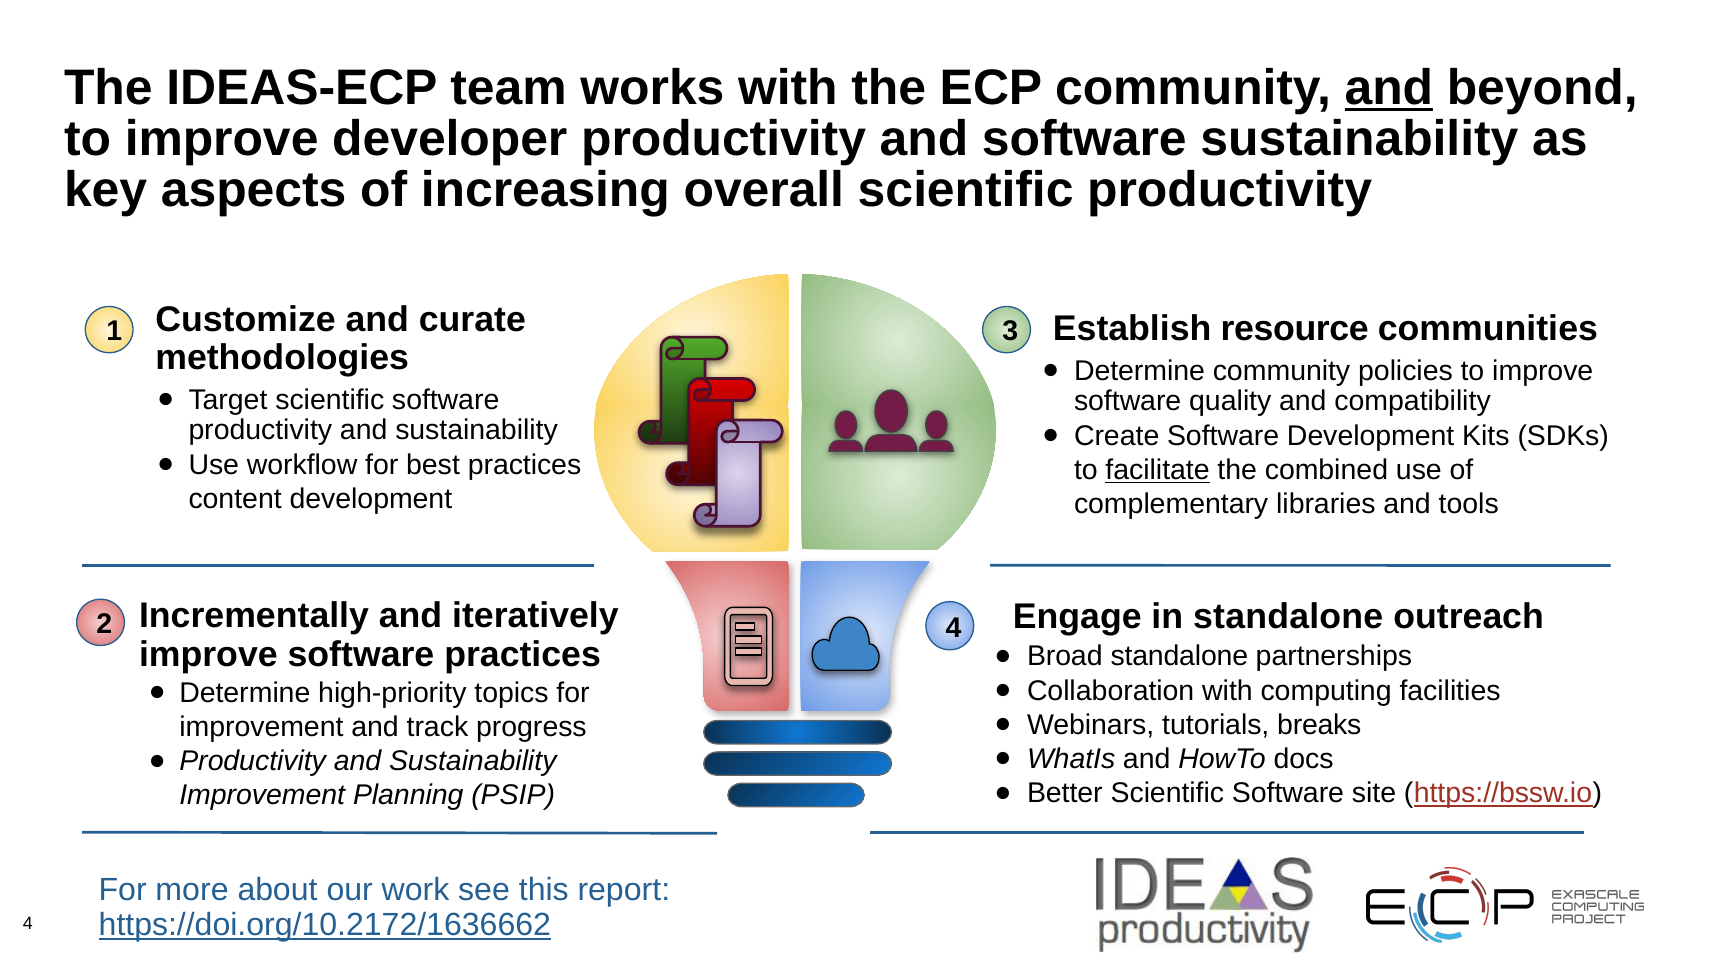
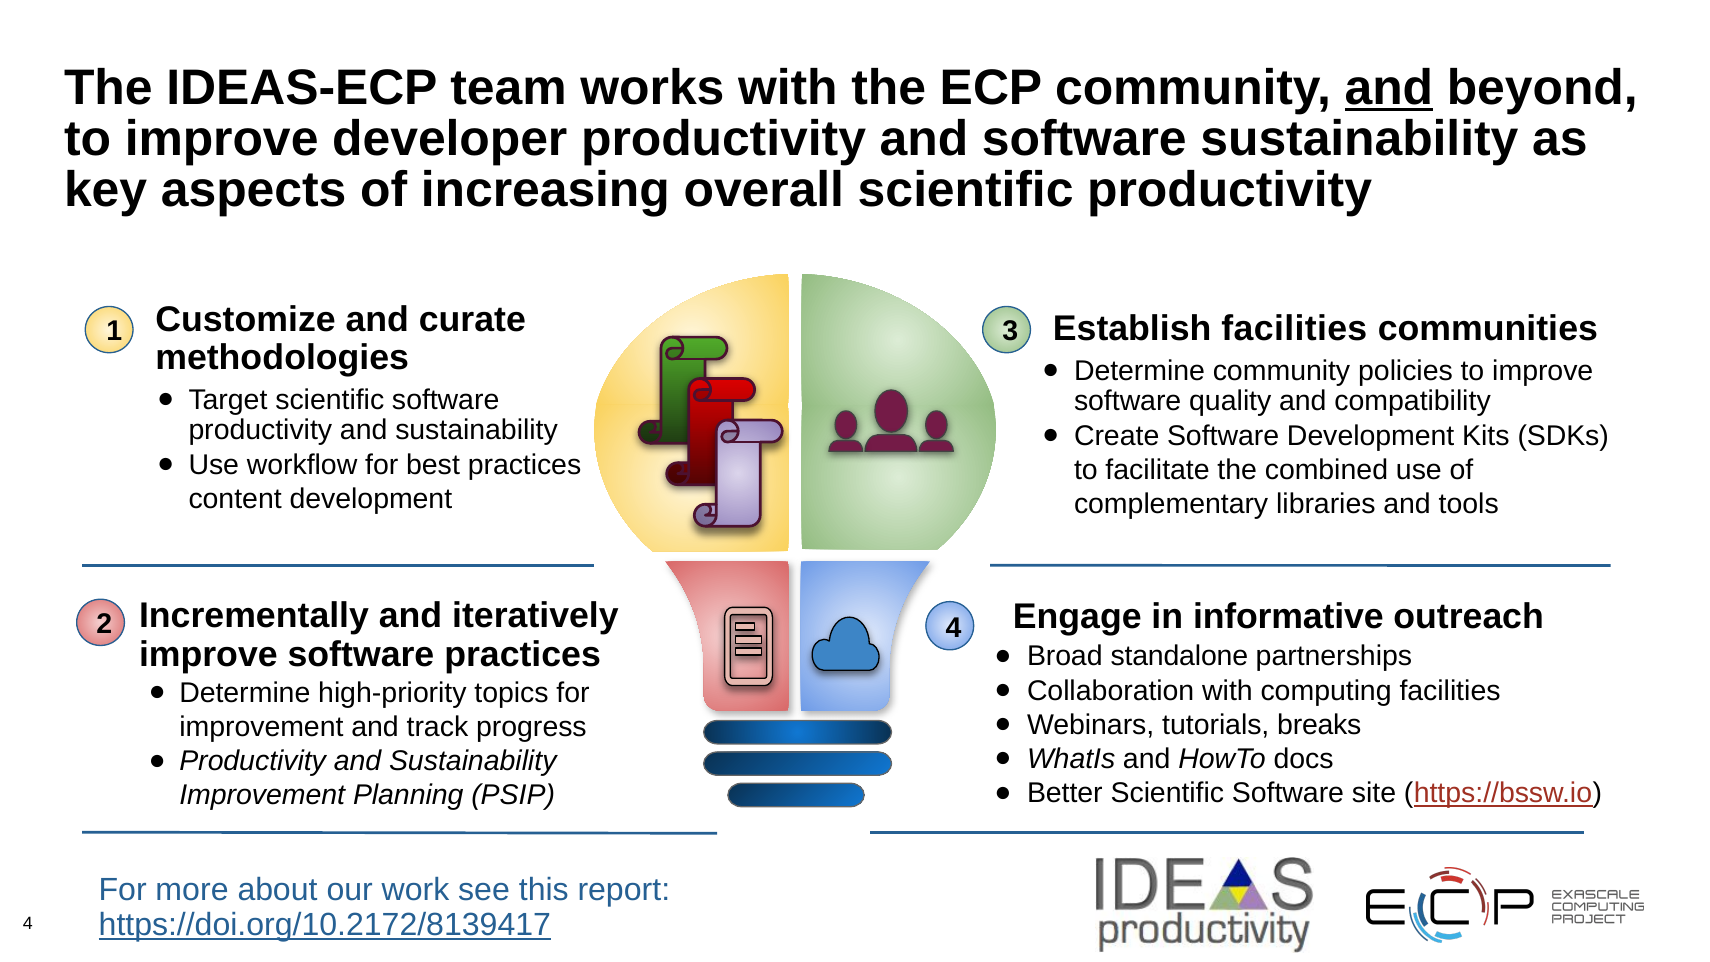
Establish resource: resource -> facilities (1294, 329)
facilitate underline: present -> none (1158, 470)
in standalone: standalone -> informative (1288, 617)
https://doi.org/10.2172/1636662: https://doi.org/10.2172/1636662 -> https://doi.org/10.2172/8139417 (325, 925)
